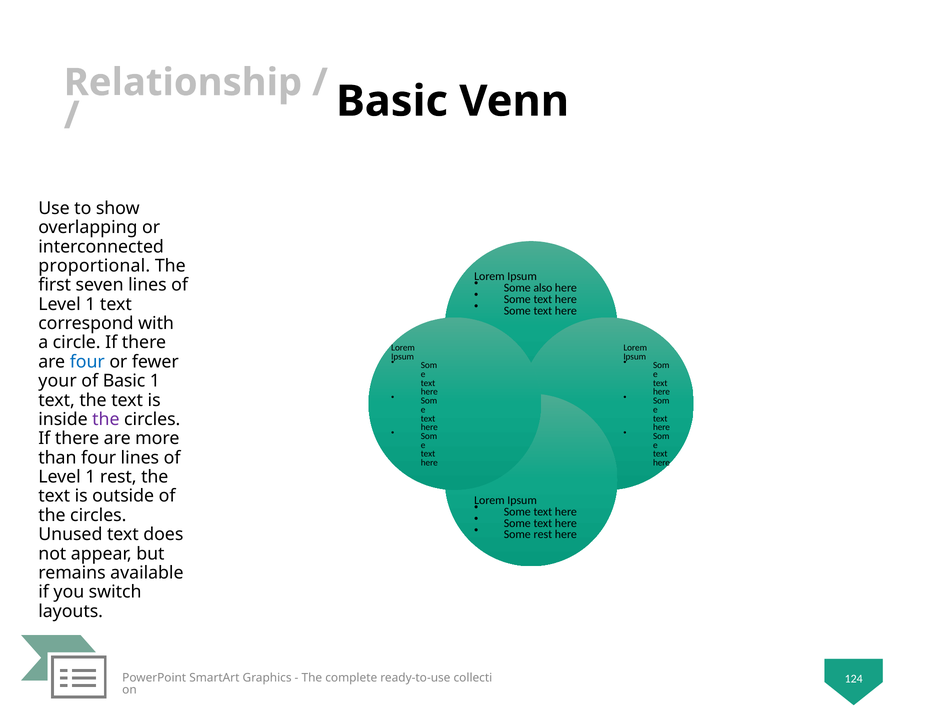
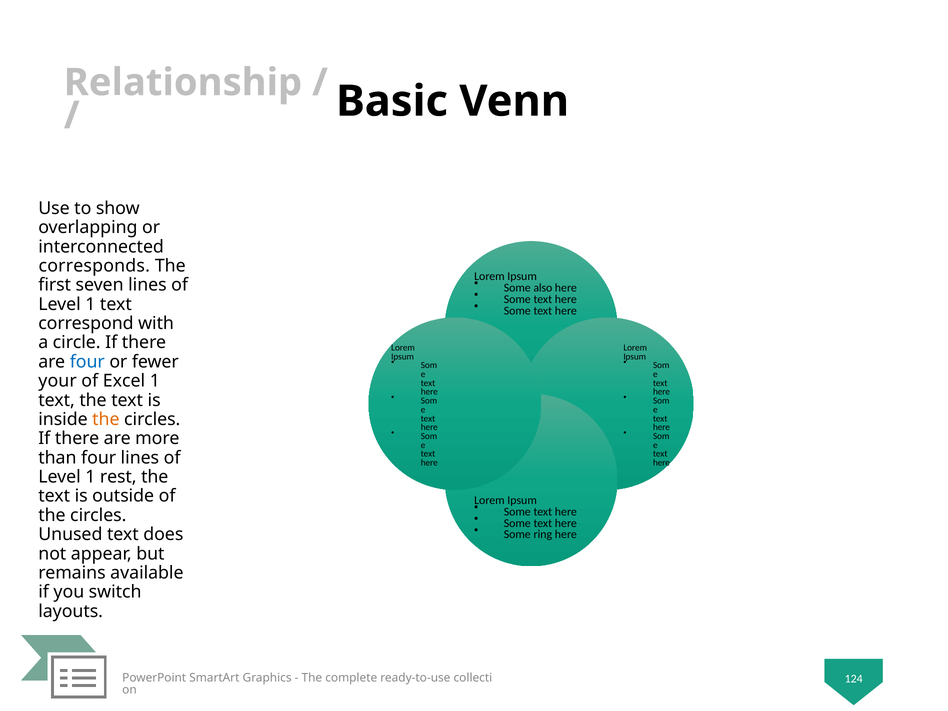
proportional: proportional -> corresponds (94, 266)
of Basic: Basic -> Excel (124, 381)
the colour: purple -> orange (106, 419)
rest: rest -> ring (543, 535)
